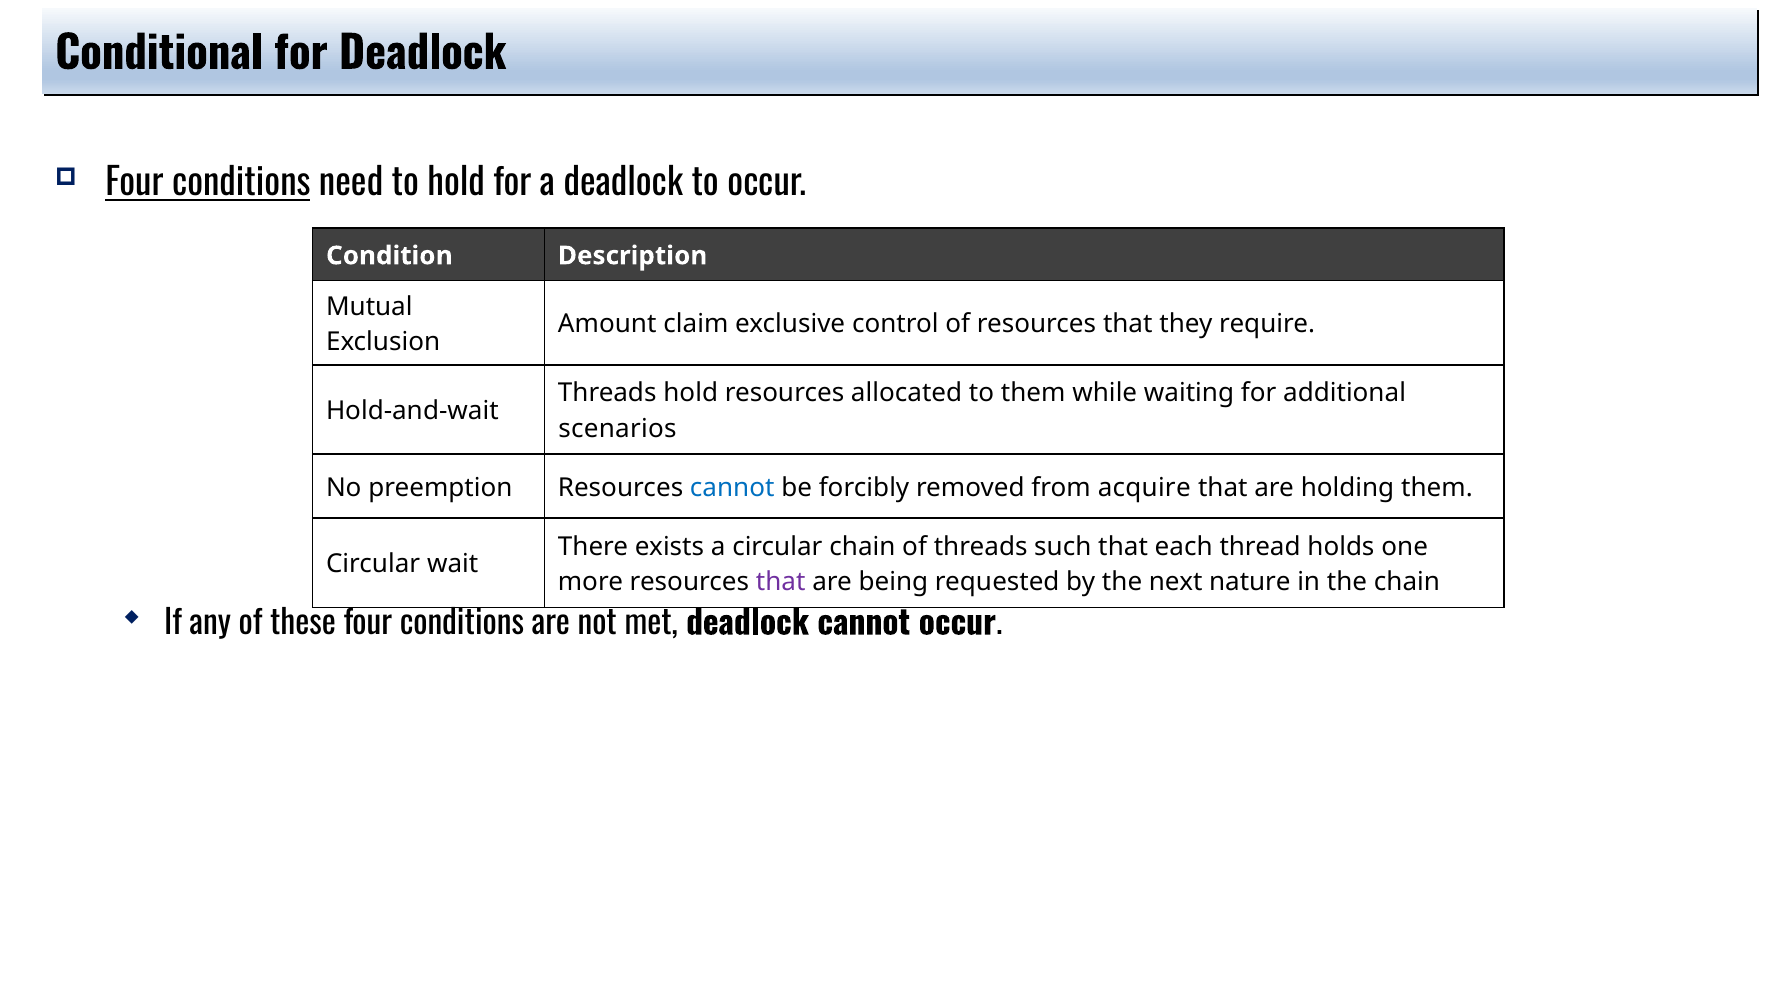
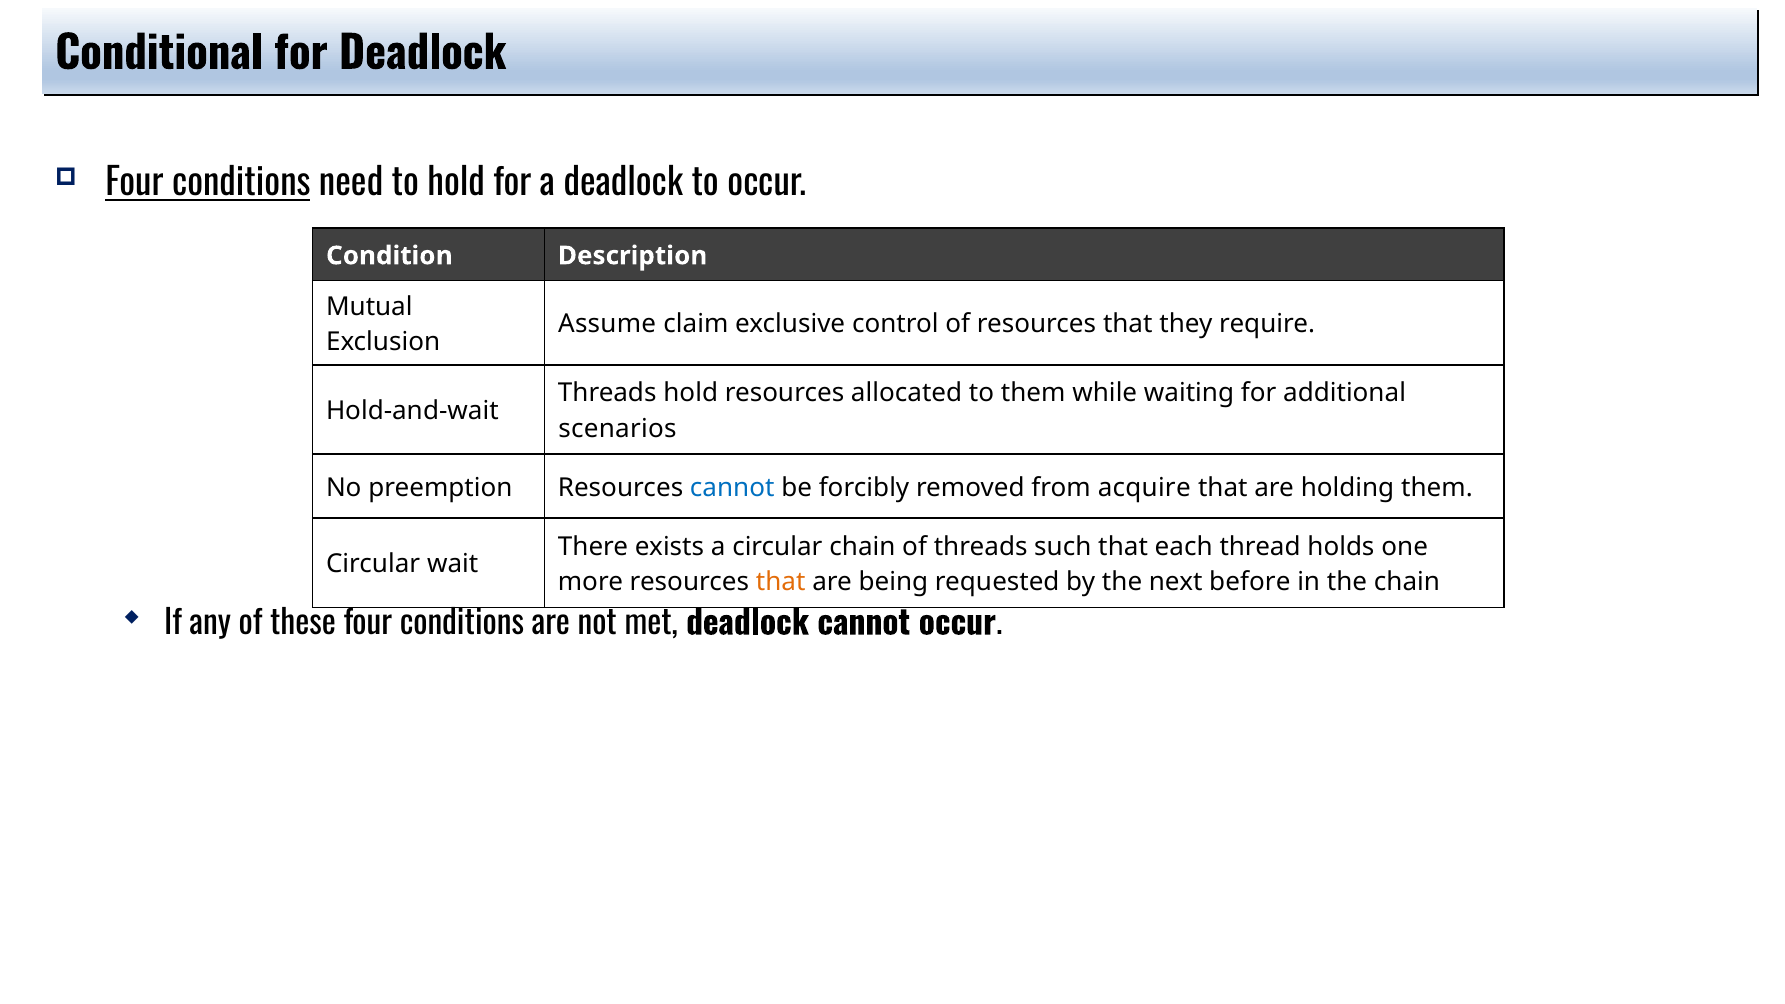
Amount: Amount -> Assume (607, 324)
that colour: purple -> orange (781, 582)
nature: nature -> before (1250, 582)
